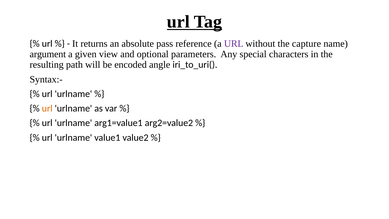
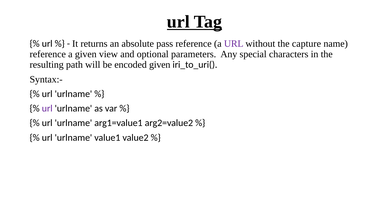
argument: argument -> reference (48, 54)
encoded angle: angle -> given (160, 65)
url colour: orange -> purple (47, 108)
